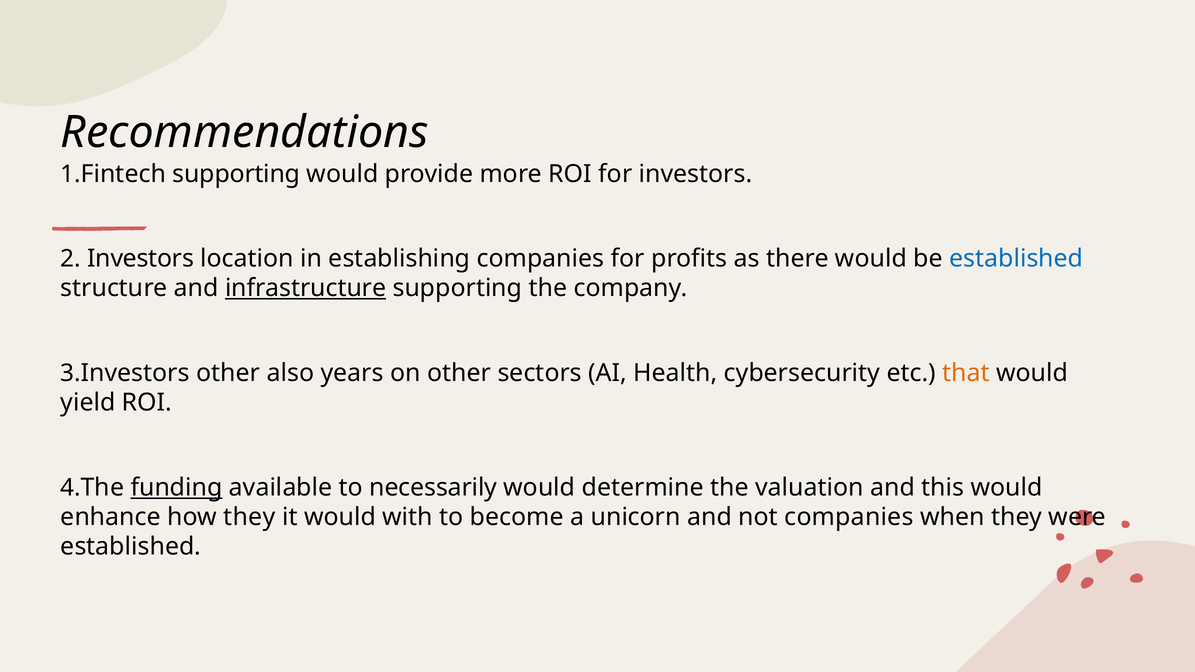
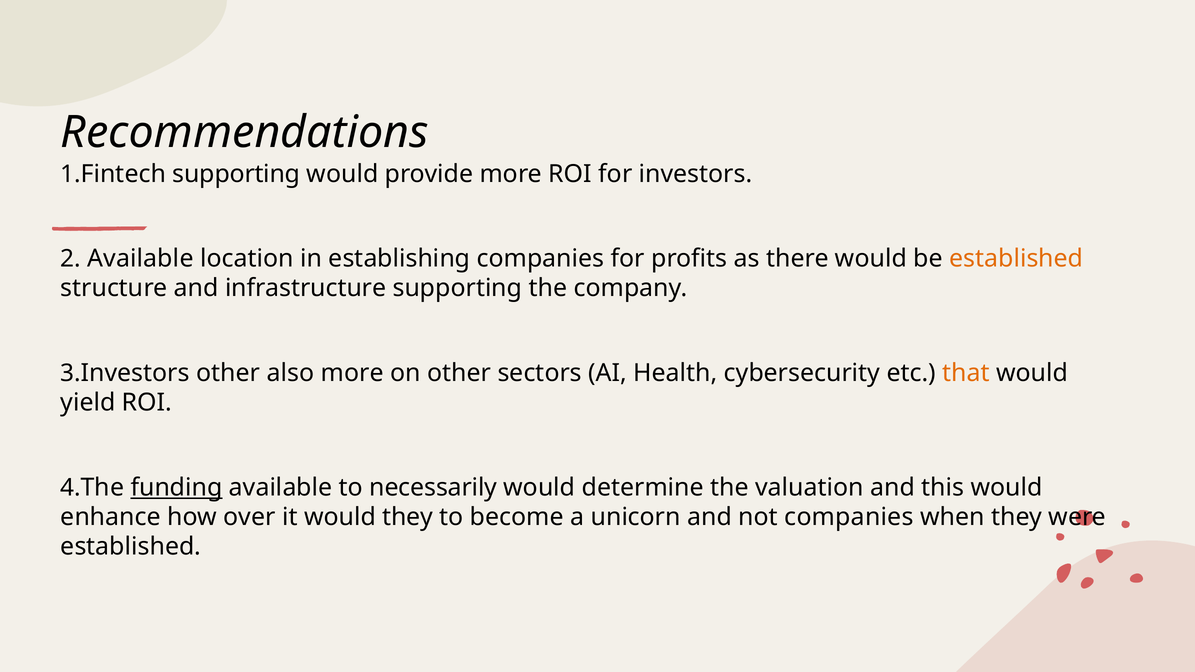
Investors: Investors -> Available (140, 259)
established colour: blue -> orange (1016, 259)
infrastructure underline: present -> none (306, 288)
also years: years -> more (352, 373)
how they: they -> over (249, 517)
would with: with -> they (408, 517)
